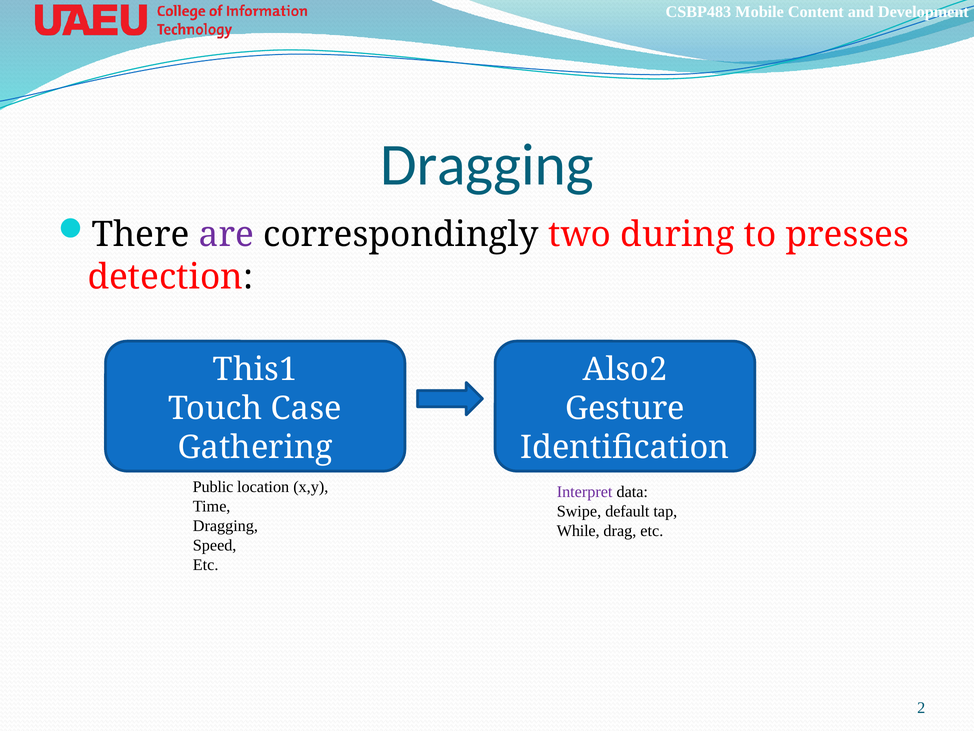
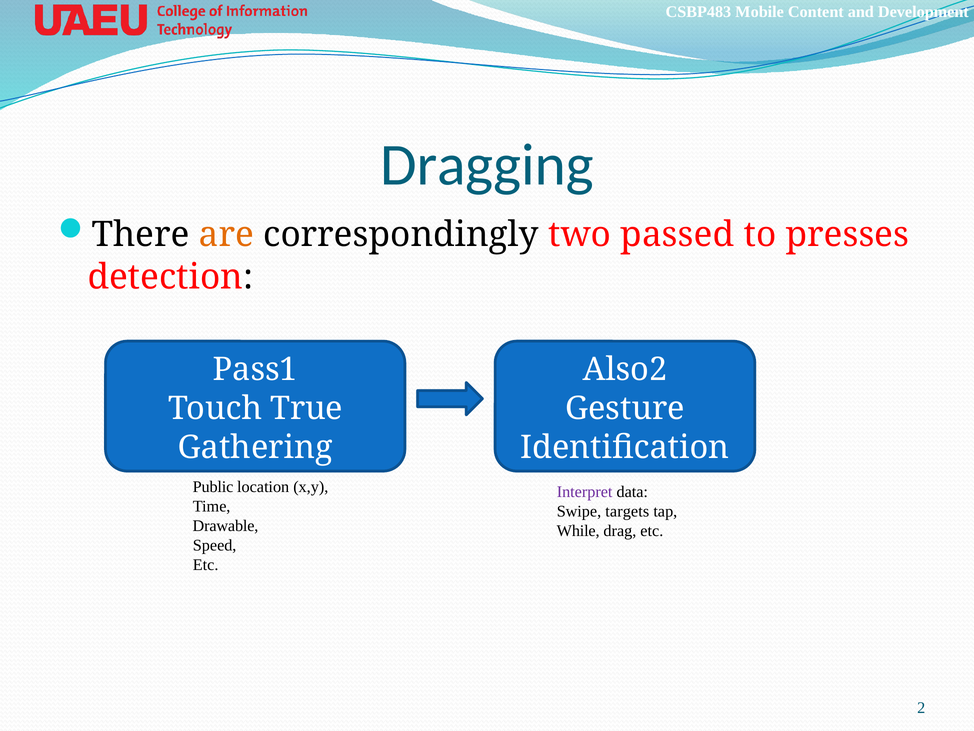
are colour: purple -> orange (226, 235)
during: during -> passed (677, 235)
This1: This1 -> Pass1 (255, 369)
Case: Case -> True (307, 408)
default: default -> targets (627, 511)
Dragging: Dragging -> Drawable (225, 525)
